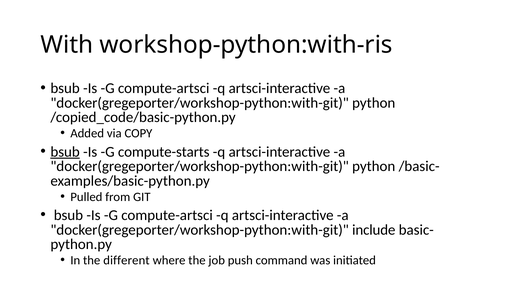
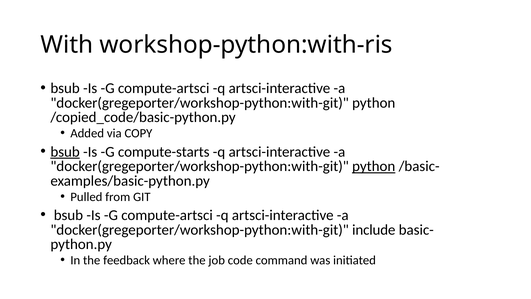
python underline: none -> present (374, 166)
different: different -> feedback (127, 260)
push: push -> code (240, 260)
